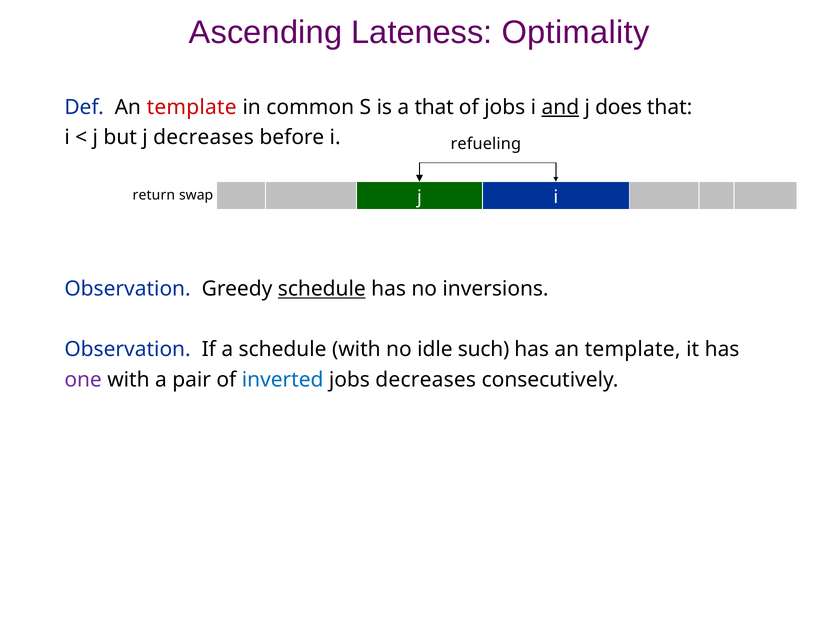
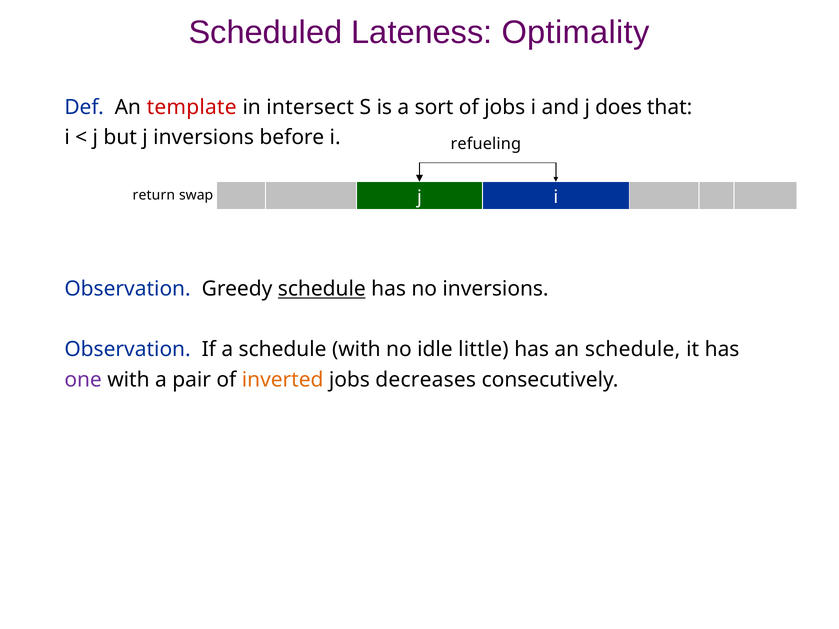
Ascending: Ascending -> Scheduled (266, 32)
common: common -> intersect (310, 107)
a that: that -> sort (434, 107)
and underline: present -> none (560, 107)
j decreases: decreases -> inversions (204, 138)
such: such -> little (483, 350)
has an template: template -> schedule (633, 350)
inverted colour: blue -> orange (283, 380)
